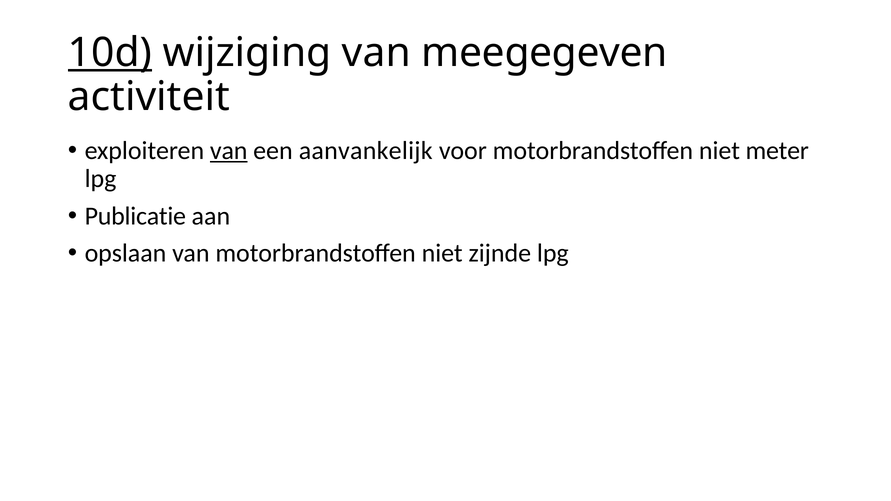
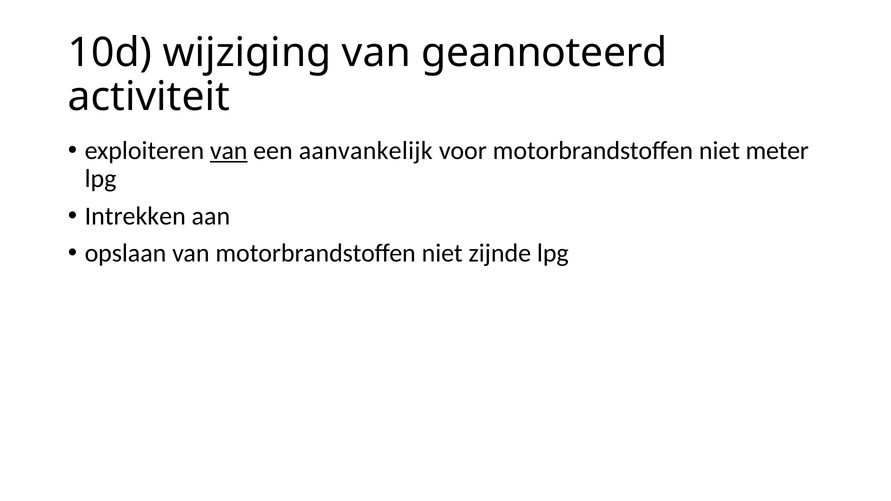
10d underline: present -> none (110, 53)
meegegeven: meegegeven -> geannoteerd (544, 53)
Publicatie: Publicatie -> Intrekken (135, 216)
